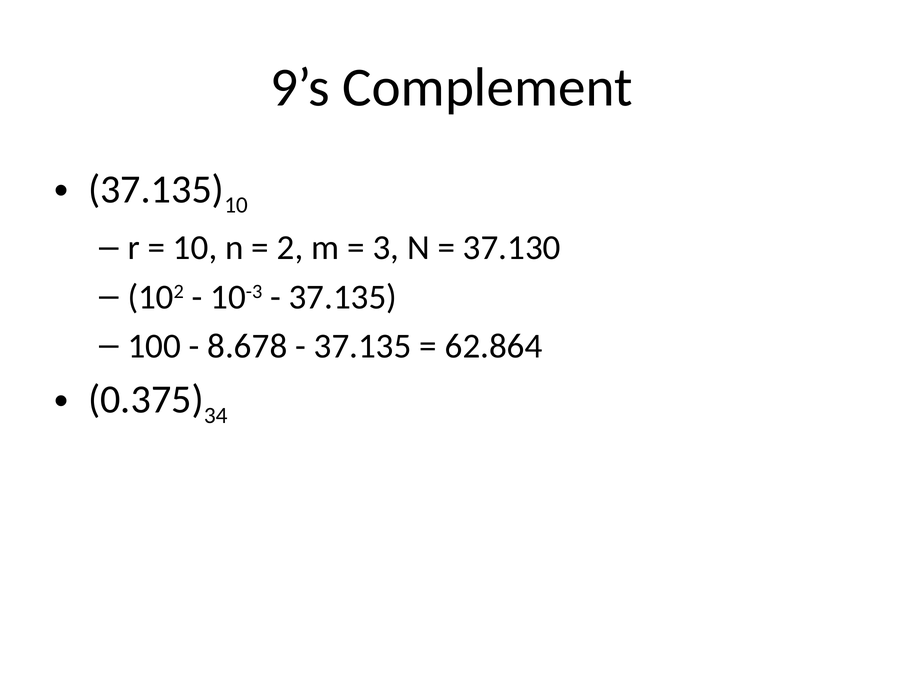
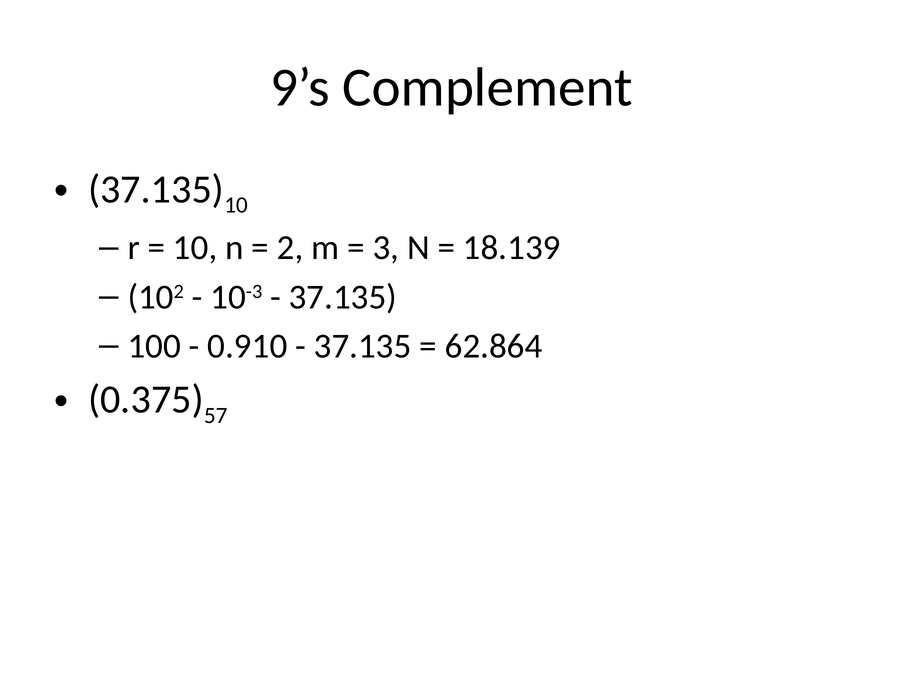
37.130: 37.130 -> 18.139 (512, 248)
8.678: 8.678 -> 0.910 (247, 346)
34: 34 -> 57 (216, 415)
